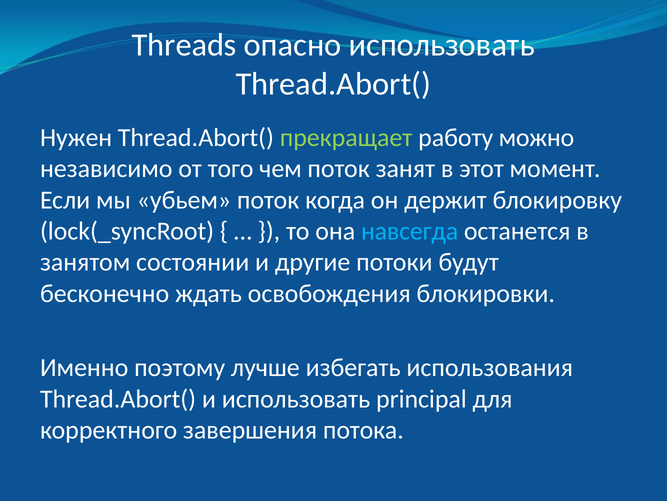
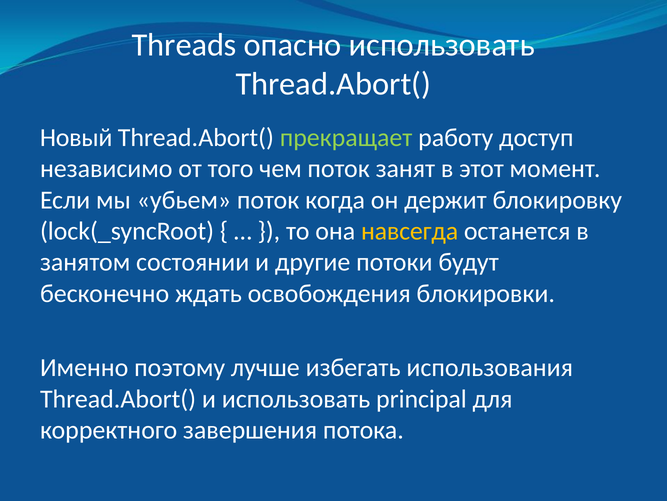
Нужен: Нужен -> Новый (76, 137)
можно: можно -> доступ (536, 137)
навсегда colour: light blue -> yellow (410, 231)
